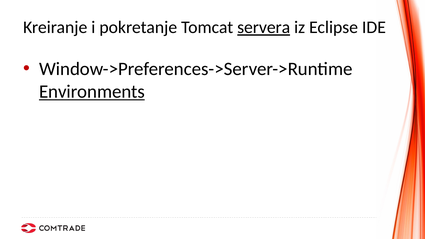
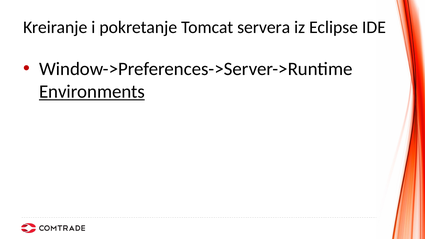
servera underline: present -> none (264, 27)
